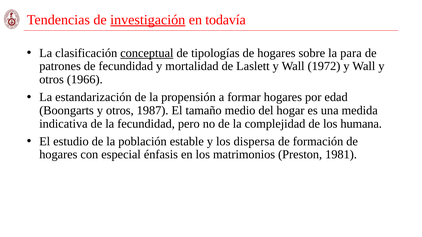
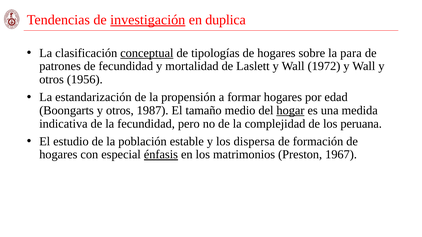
todavía: todavía -> duplica (226, 20)
1966: 1966 -> 1956 (85, 80)
hogar underline: none -> present (290, 111)
humana: humana -> peruana (361, 124)
énfasis underline: none -> present (161, 155)
1981: 1981 -> 1967 (341, 155)
